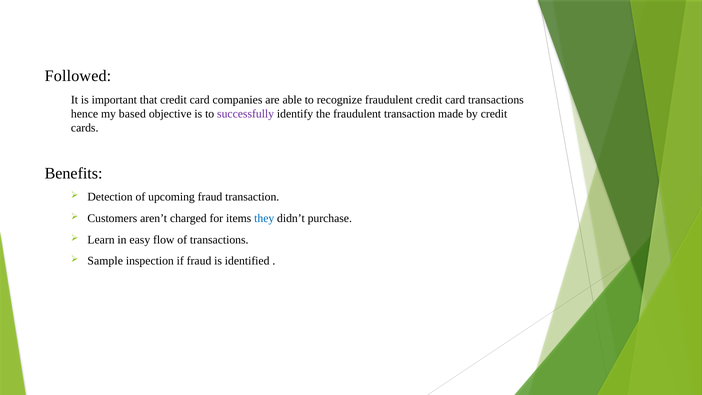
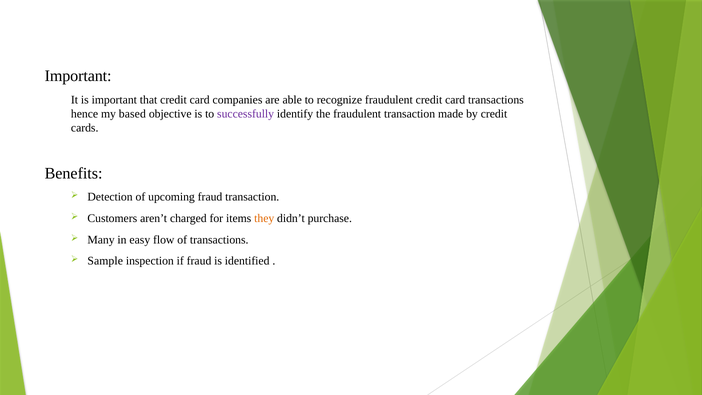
Followed: Followed -> Important (78, 76)
they colour: blue -> orange (264, 218)
Learn: Learn -> Many (101, 240)
